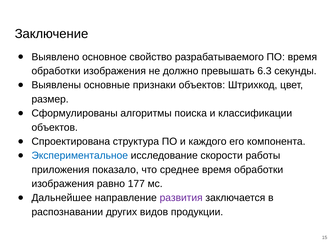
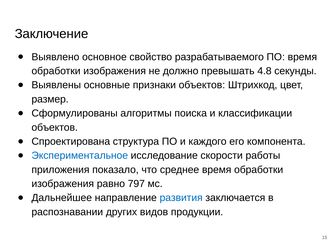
6.3: 6.3 -> 4.8 (264, 71)
177: 177 -> 797 (136, 184)
развития colour: purple -> blue (181, 198)
